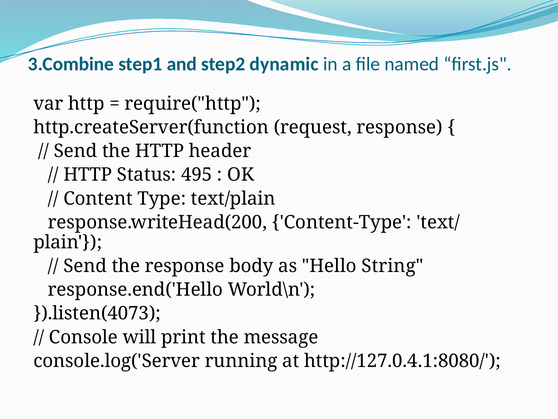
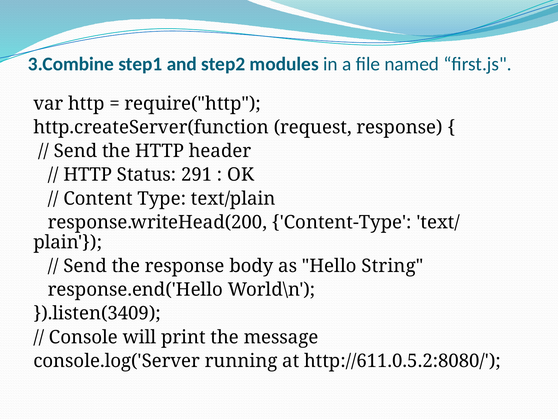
dynamic: dynamic -> modules (284, 64)
495: 495 -> 291 (197, 175)
}).listen(4073: }).listen(4073 -> }).listen(3409 (97, 313)
http://127.0.4.1:8080/: http://127.0.4.1:8080/ -> http://611.0.5.2:8080/ (402, 360)
